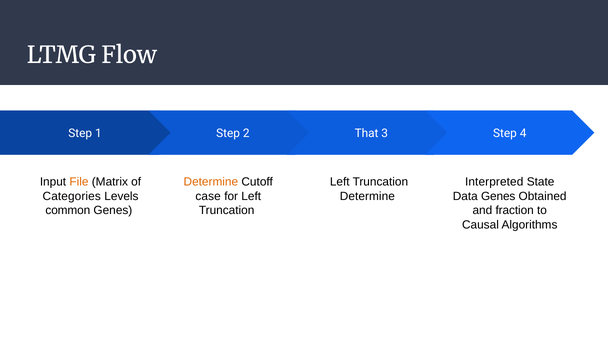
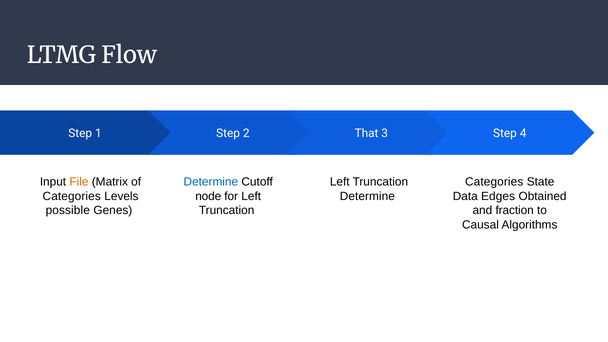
Determine colour: orange -> blue (211, 182)
Interpreted: Interpreted -> Categories (494, 182)
case: case -> node (208, 196)
Data Genes: Genes -> Edges (498, 196)
common: common -> possible (68, 210)
